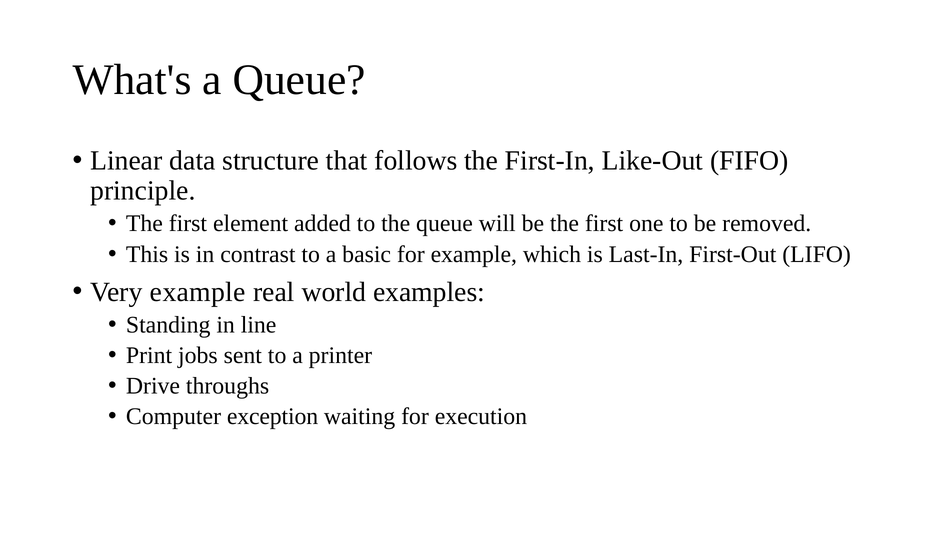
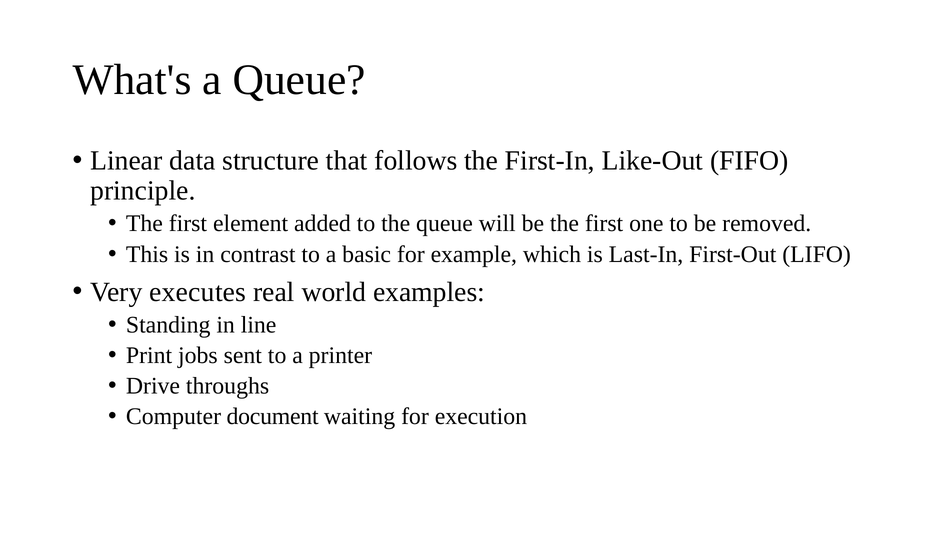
Very example: example -> executes (198, 292)
exception: exception -> document (273, 416)
